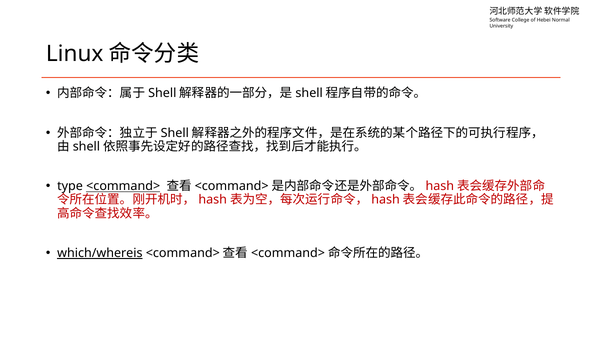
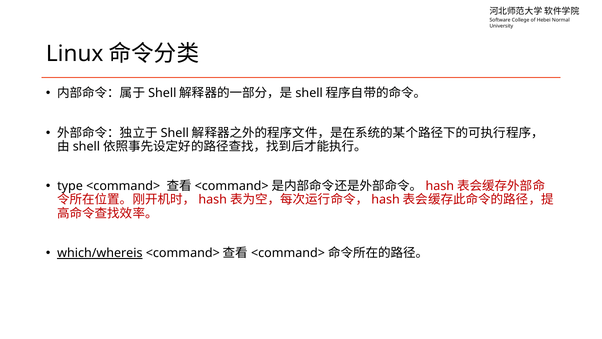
<command> underline: present -> none (123, 186)
